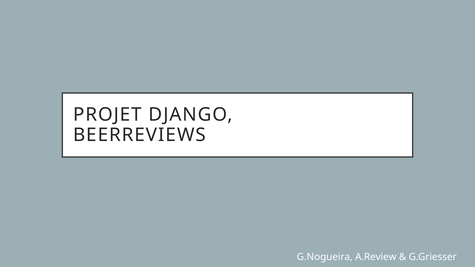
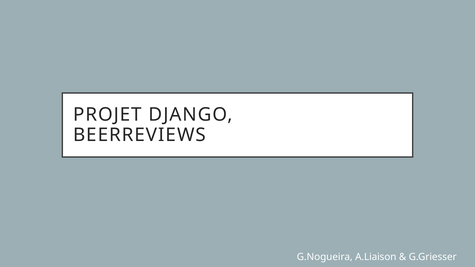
A.Review: A.Review -> A.Liaison (376, 257)
